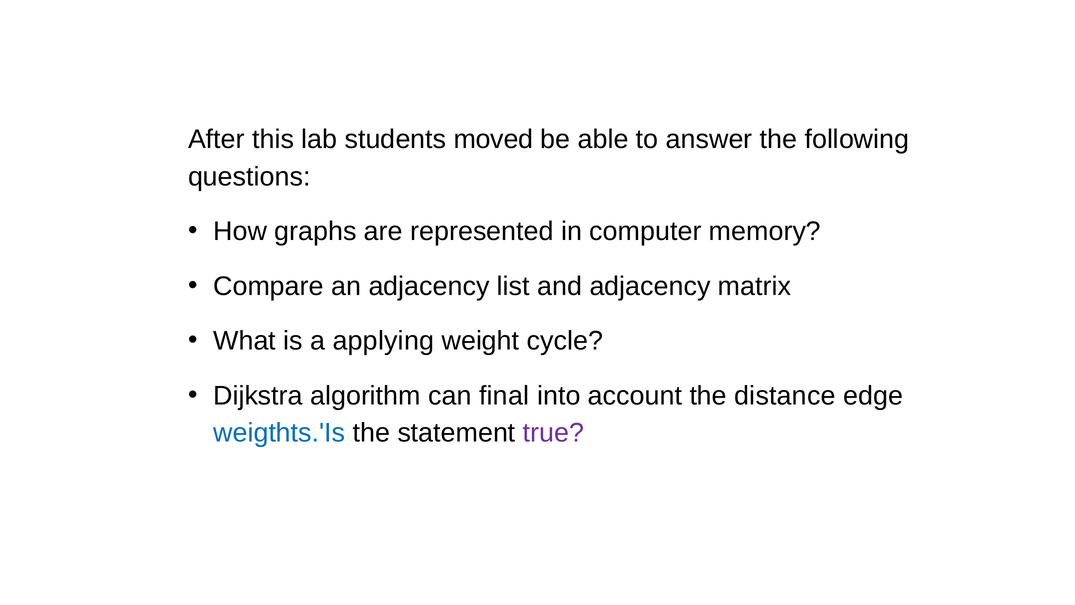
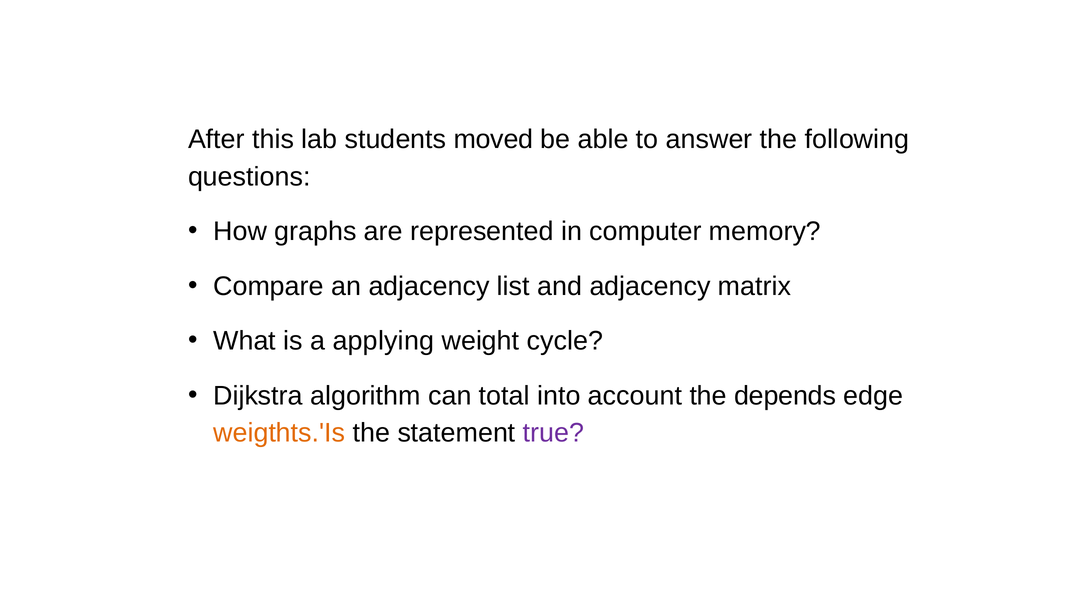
final: final -> total (504, 396)
distance: distance -> depends (785, 396)
weigthts.'Is colour: blue -> orange (279, 433)
